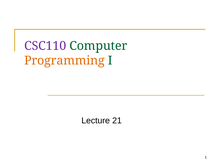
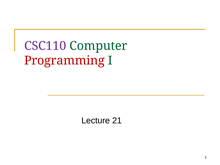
Programming colour: orange -> red (64, 61)
